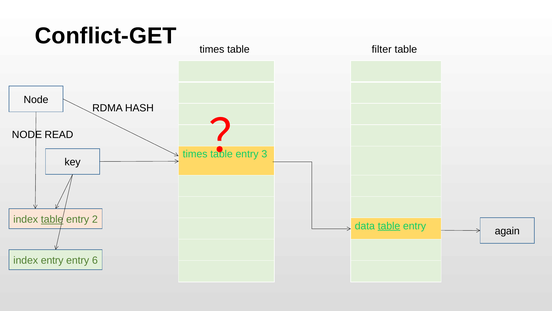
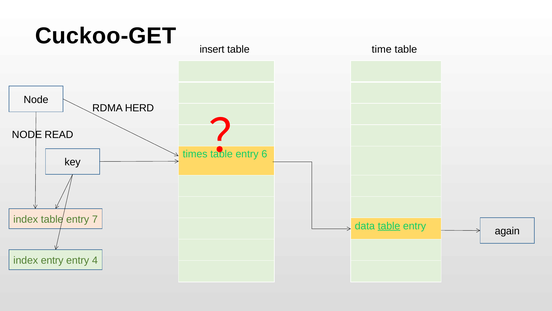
Conflict-GET: Conflict-GET -> Cuckoo-GET (106, 36)
times: times -> insert (212, 49)
filter: filter -> time (382, 49)
HASH: HASH -> HERD (139, 108)
3: 3 -> 6 (264, 154)
table underline: present -> none (52, 219)
2: 2 -> 7 (95, 219)
6: 6 -> 4 (95, 260)
